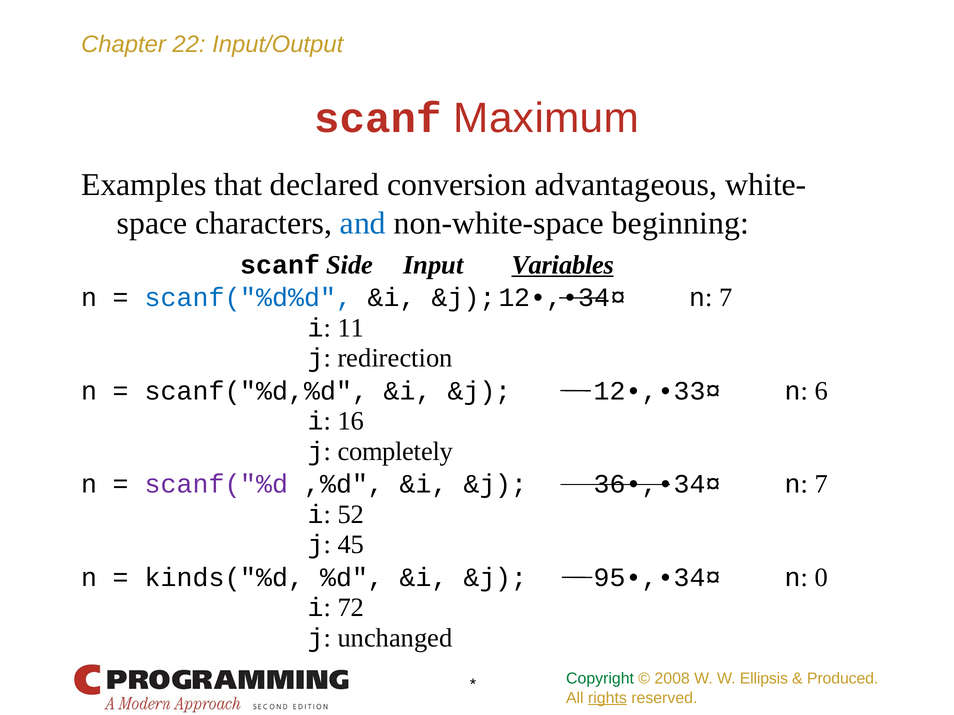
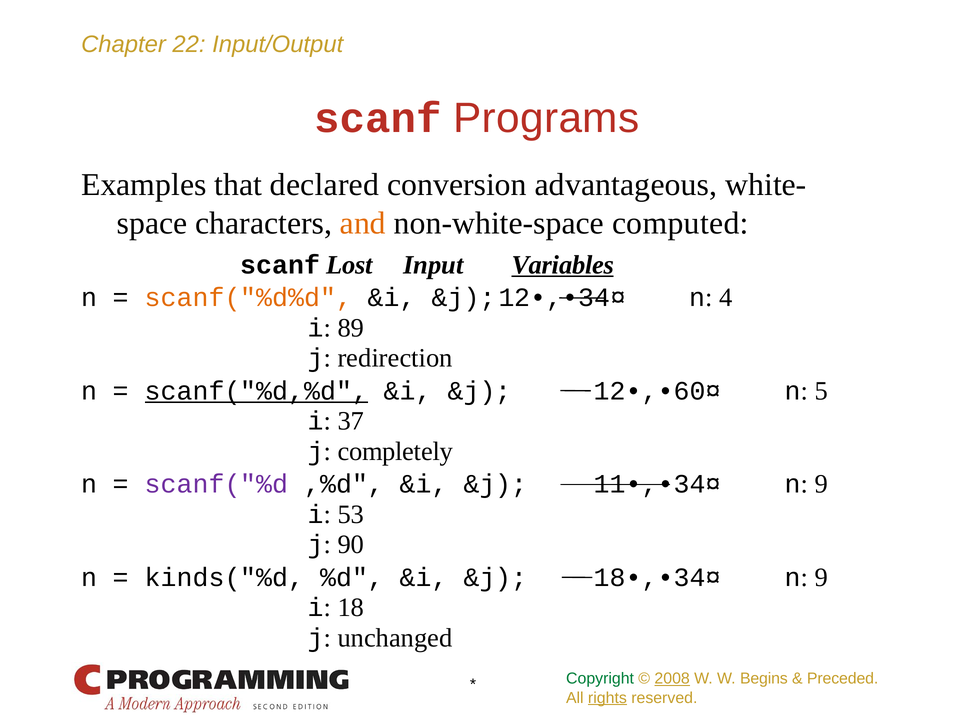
Maximum: Maximum -> Programs (546, 118)
and colour: blue -> orange (363, 223)
beginning: beginning -> computed (680, 223)
Side: Side -> Lost (350, 265)
scanf("%d%d colour: blue -> orange (248, 298)
7: 7 -> 4 (726, 298)
11: 11 -> 89 (351, 328)
scanf("%d,%d underline: none -> present (256, 391)
12•,•33¤: 12•,•33¤ -> 12•,•60¤ (658, 391)
6: 6 -> 5 (821, 391)
16: 16 -> 37 (351, 421)
36•,•34¤: 36•,•34¤ -> 11•,•34¤ (658, 485)
7: 7 -> 9 (821, 485)
52: 52 -> 53 (351, 515)
45: 45 -> 90 (351, 545)
95•,•34¤: 95•,•34¤ -> 18•,•34¤ (658, 578)
0: 0 -> 9 (821, 578)
72: 72 -> 18 (351, 608)
2008 underline: none -> present (672, 679)
Ellipsis: Ellipsis -> Begins (764, 679)
Produced: Produced -> Preceded (843, 679)
